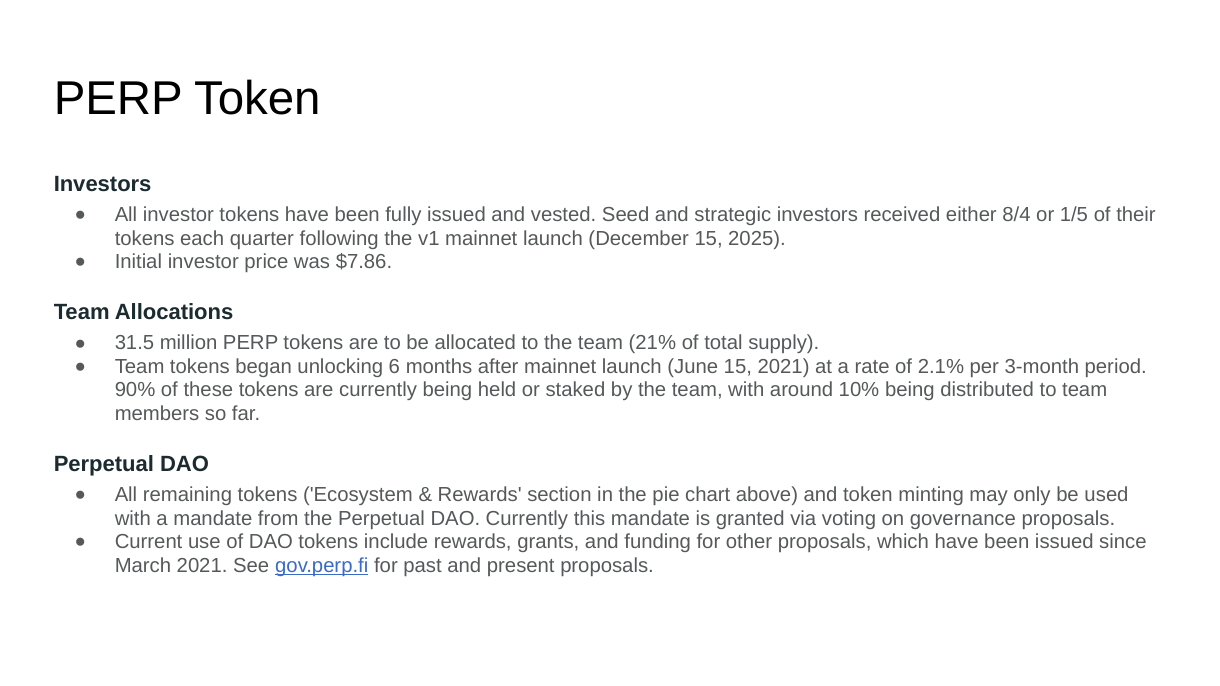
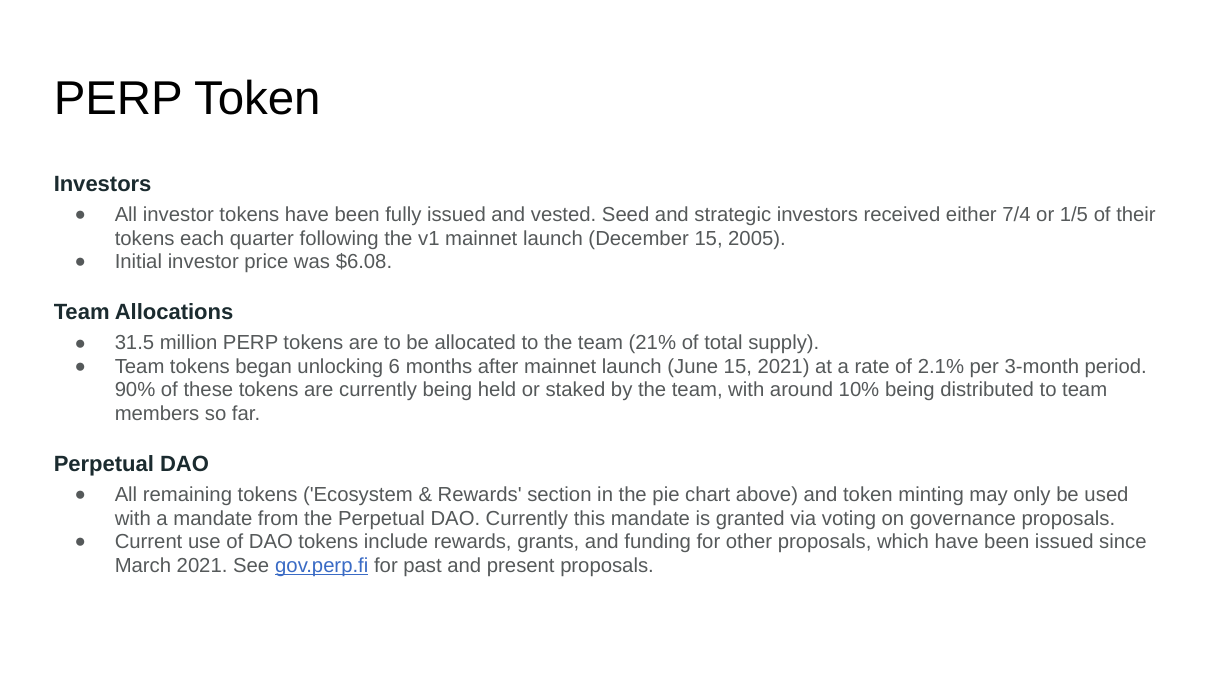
8/4: 8/4 -> 7/4 (1016, 215)
2025: 2025 -> 2005 (757, 238)
$7.86: $7.86 -> $6.08 (364, 262)
